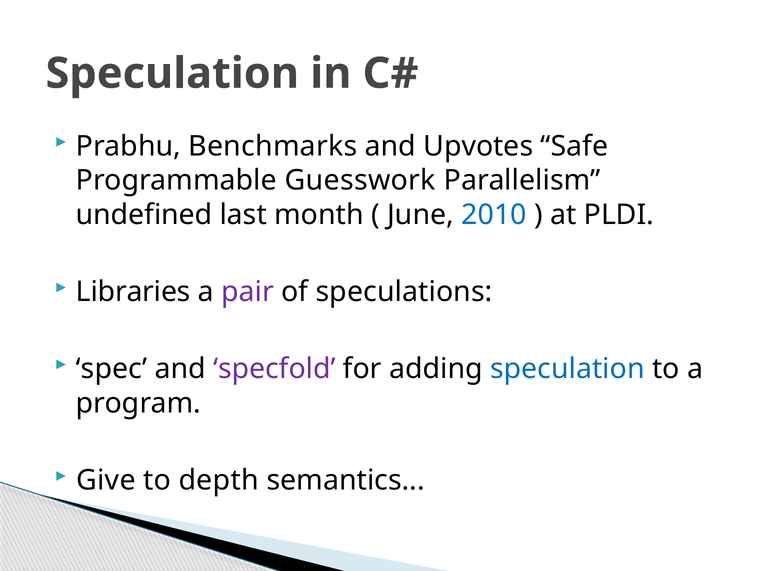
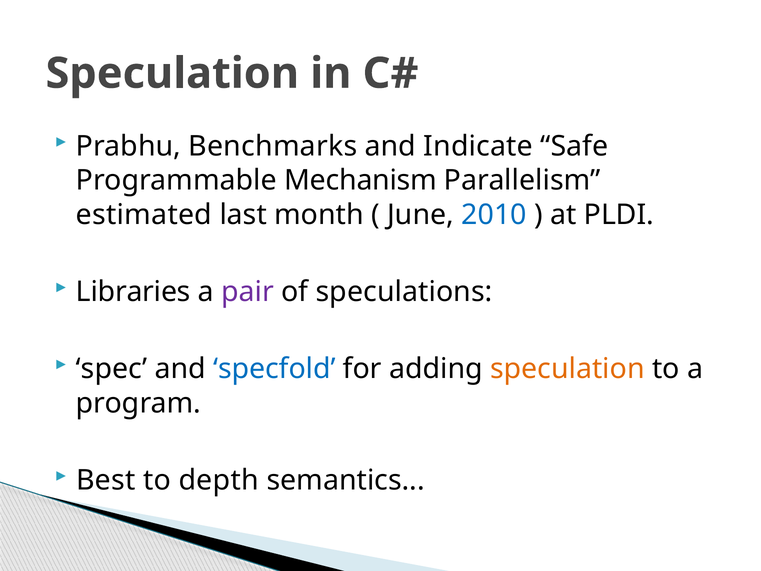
Upvotes: Upvotes -> Indicate (478, 146)
Guesswork: Guesswork -> Mechanism (361, 180)
undefined: undefined -> estimated (144, 215)
specfold colour: purple -> blue (274, 369)
speculation colour: blue -> orange (567, 369)
Give: Give -> Best (106, 480)
